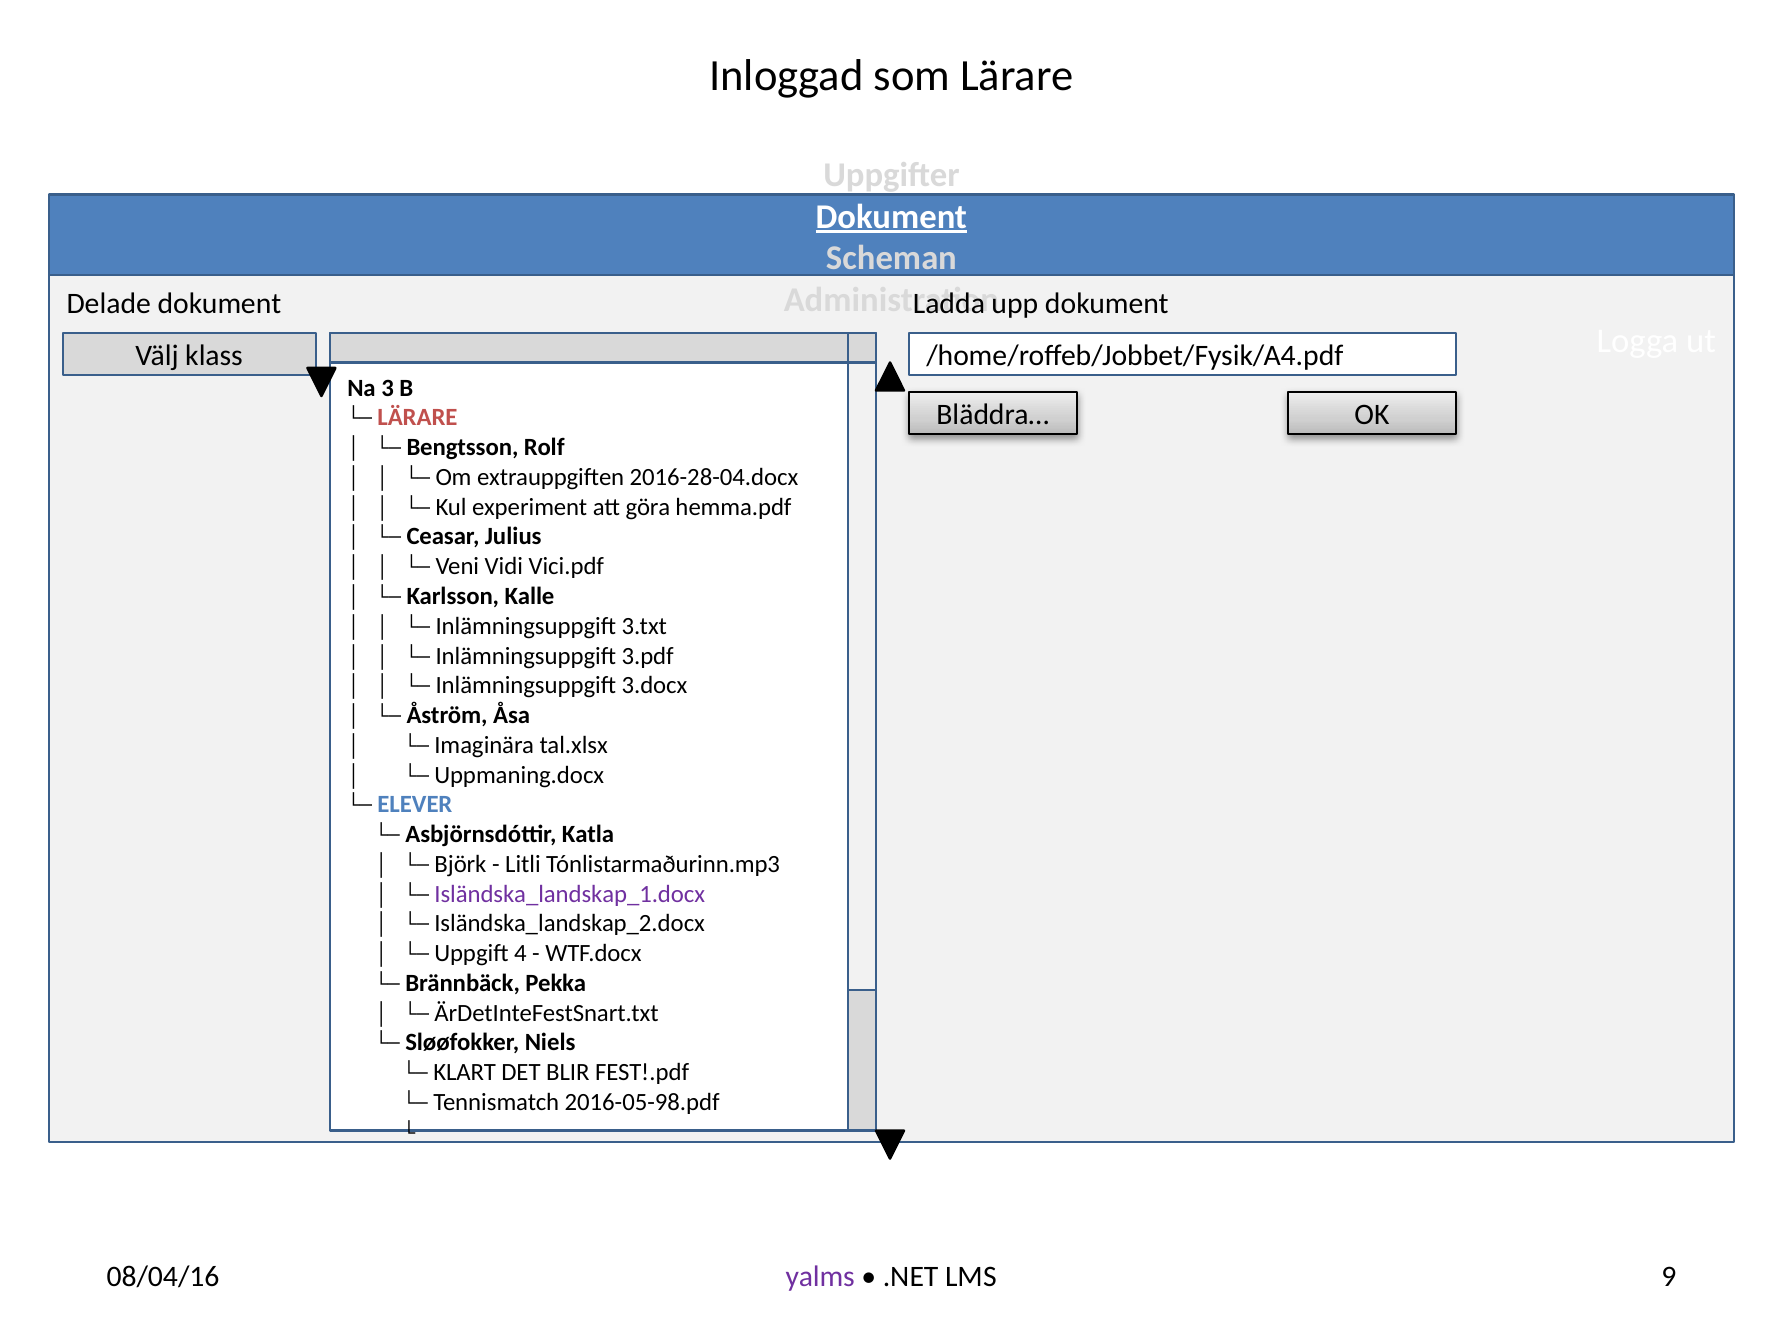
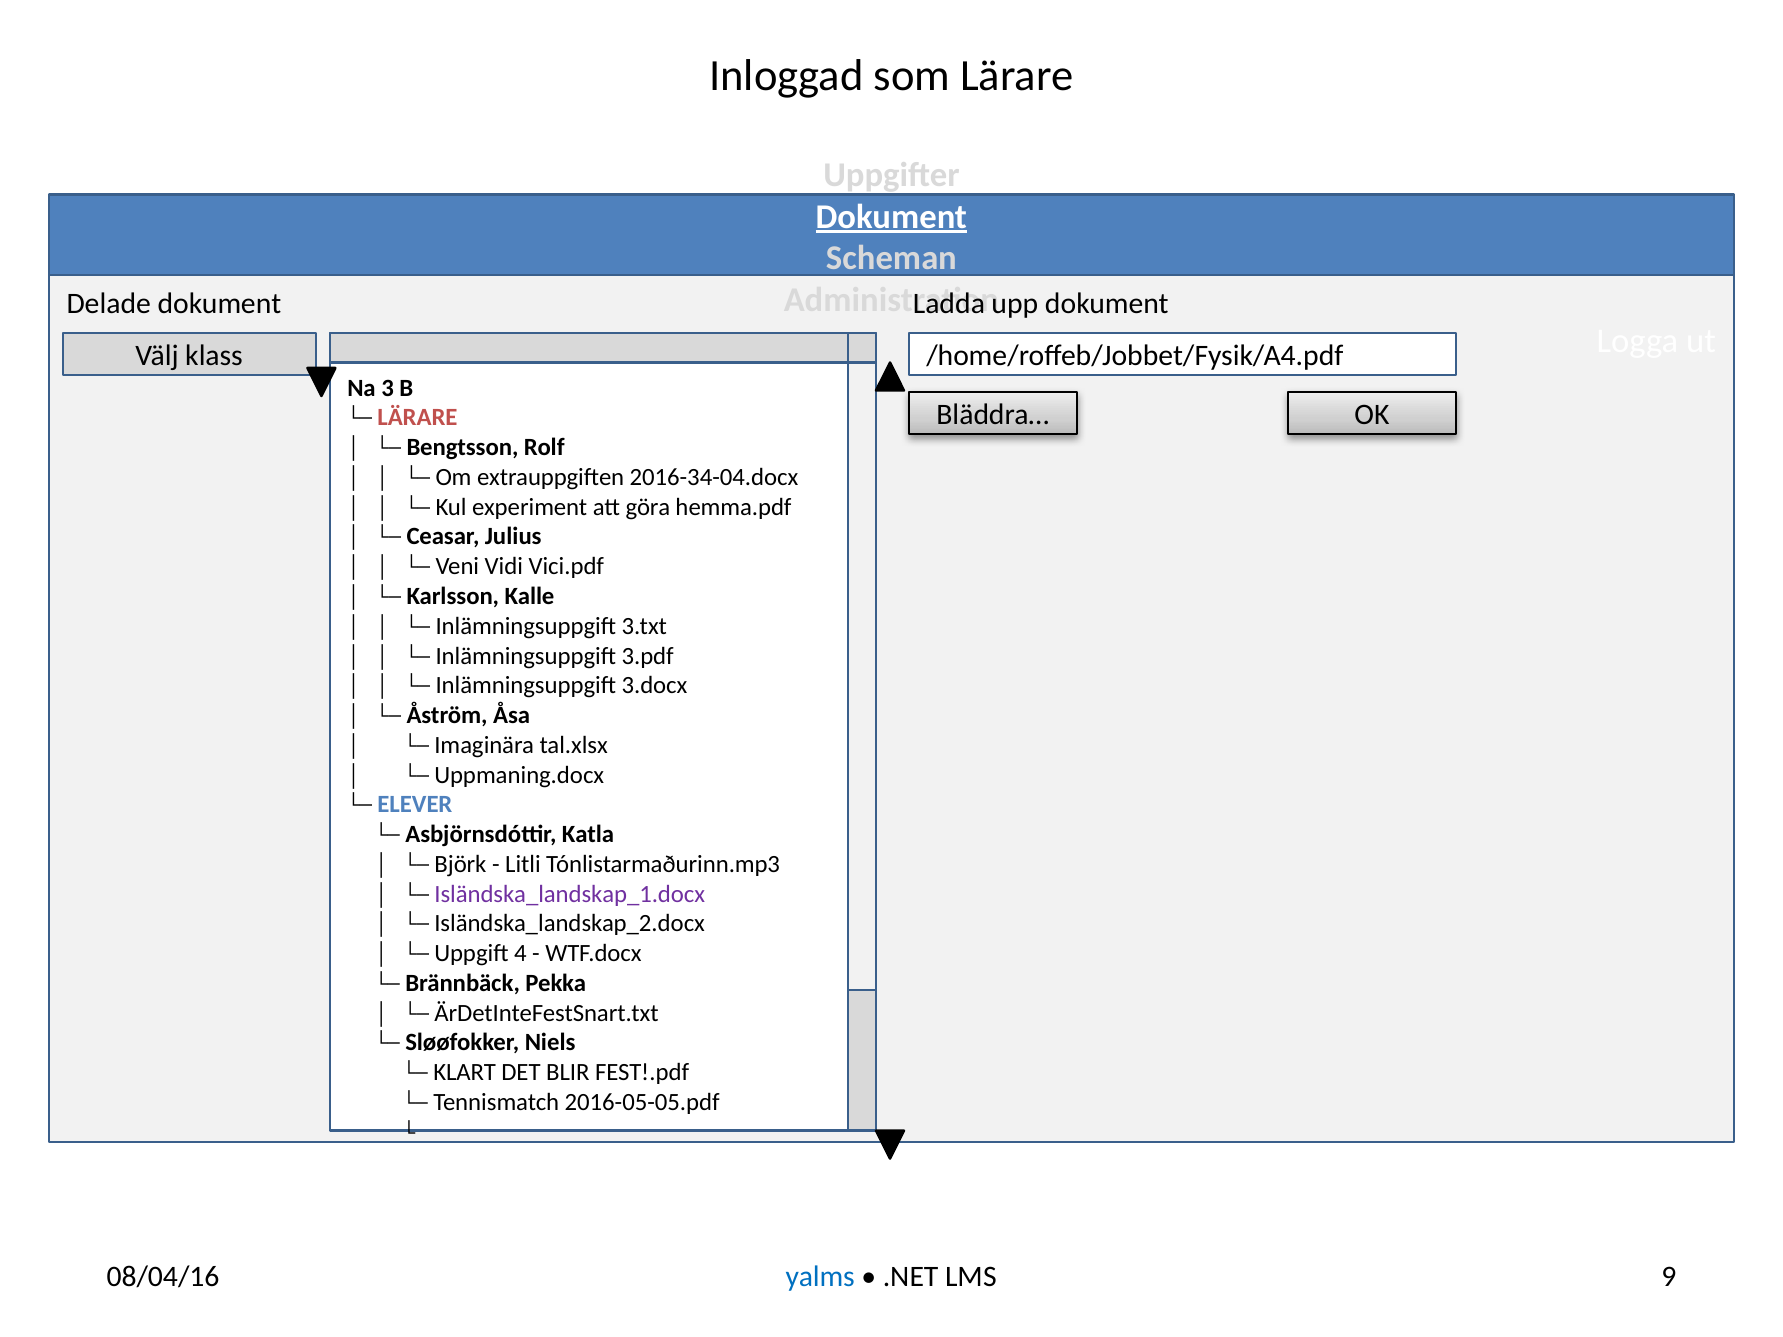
2016-28-04.docx: 2016-28-04.docx -> 2016-34-04.docx (714, 477)
2016-05-98.pdf: 2016-05-98.pdf -> 2016-05-05.pdf (642, 1102)
yalms colour: purple -> blue (820, 1277)
